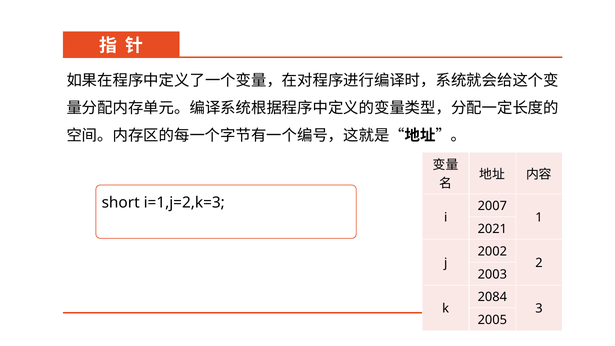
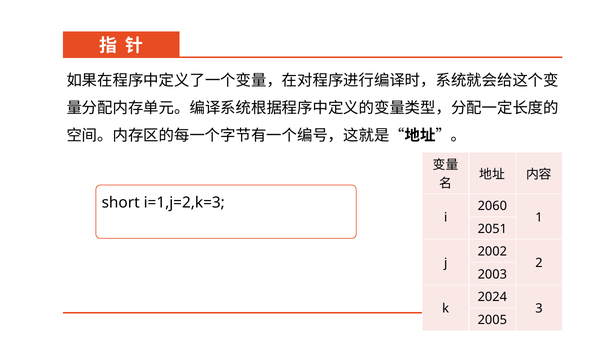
2007: 2007 -> 2060 (492, 206)
2021: 2021 -> 2051 (492, 229)
2084: 2084 -> 2024 (492, 297)
